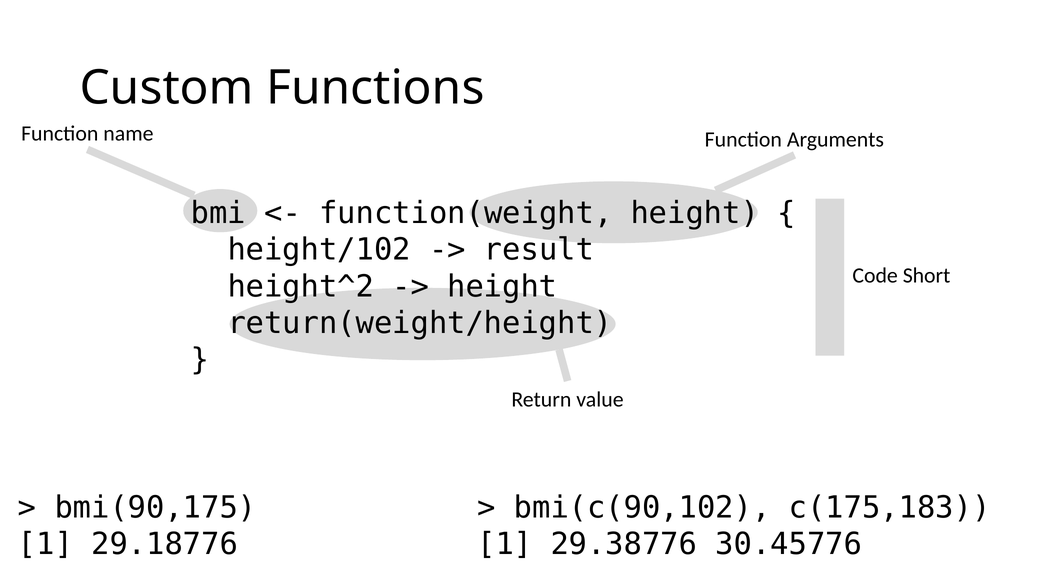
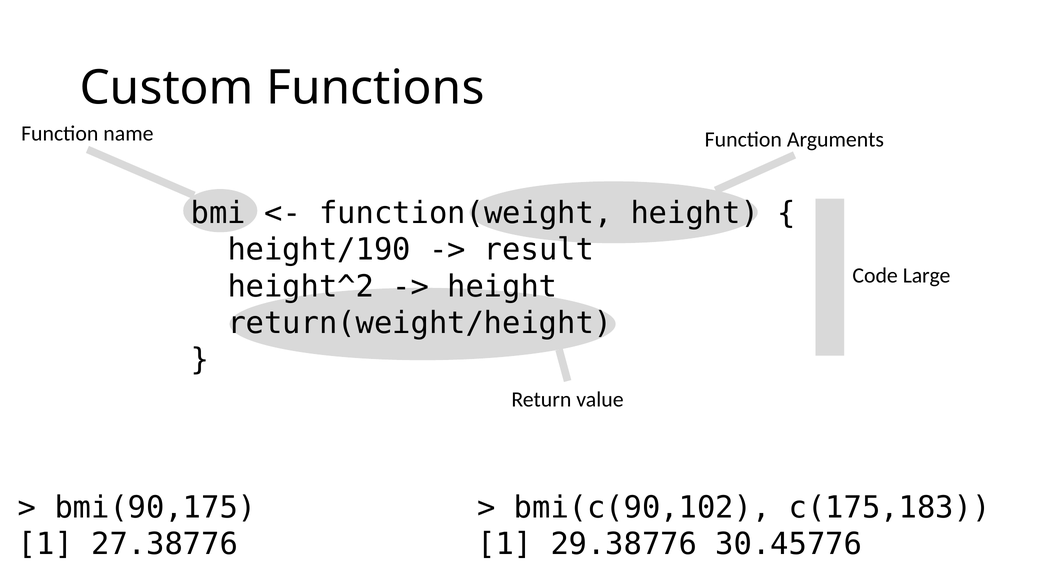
height/102: height/102 -> height/190 (319, 250)
Short: Short -> Large (927, 276)
29.18776: 29.18776 -> 27.38776 (165, 544)
